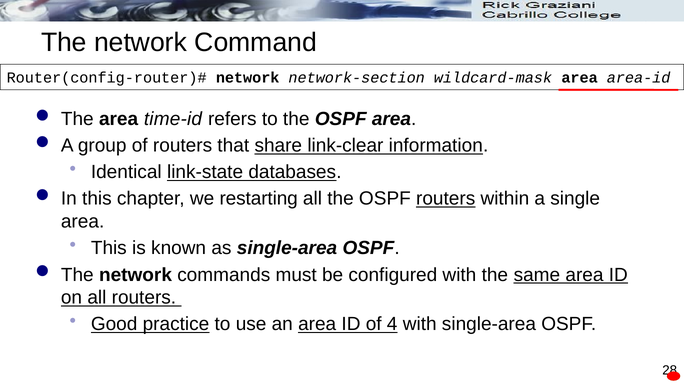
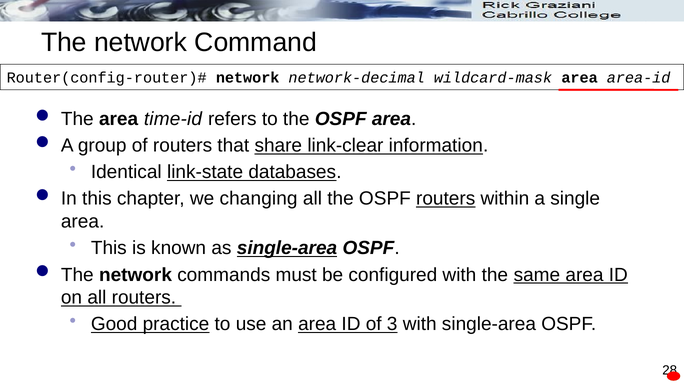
network-section: network-section -> network-decimal (357, 78)
restarting: restarting -> changing (259, 199)
single-area underline: none -> present (287, 248)
4: 4 -> 3 (392, 324)
